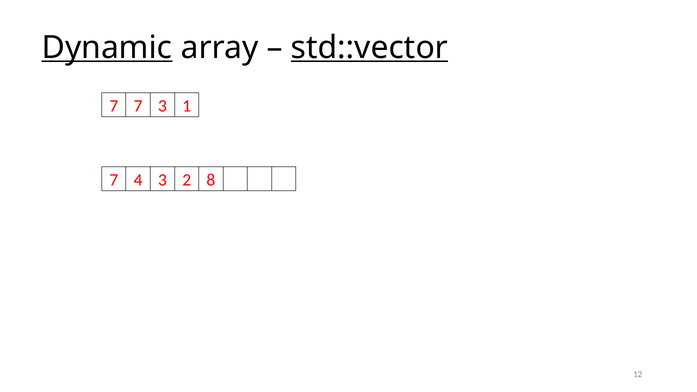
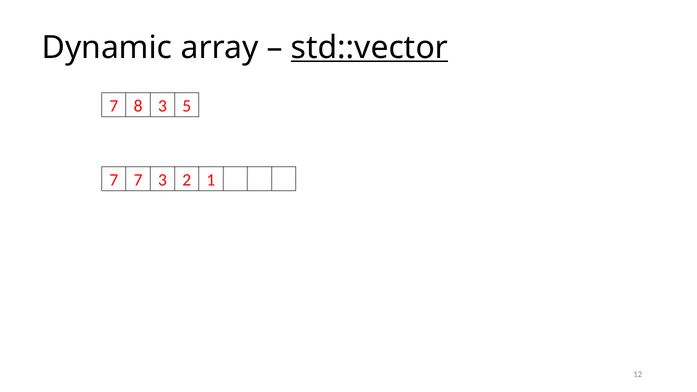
Dynamic underline: present -> none (107, 48)
7 7: 7 -> 8 (138, 106)
1: 1 -> 5 (187, 106)
7 4: 4 -> 7 (138, 180)
8: 8 -> 1 (211, 180)
